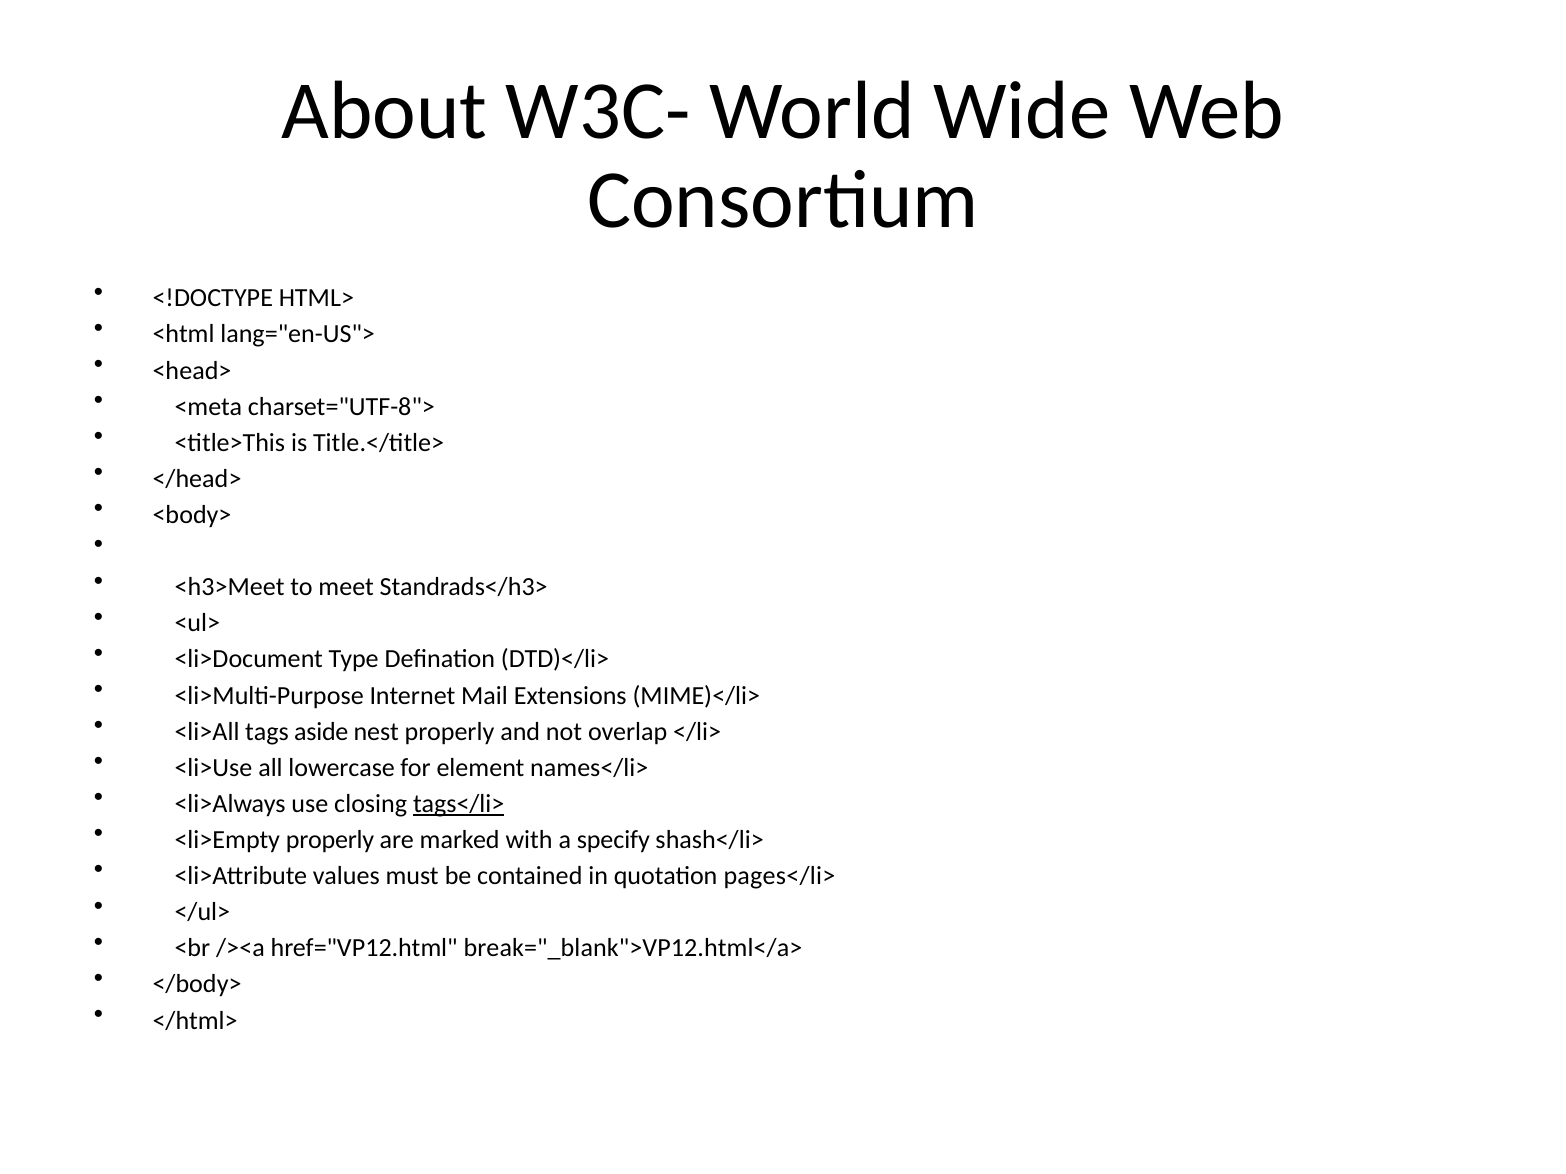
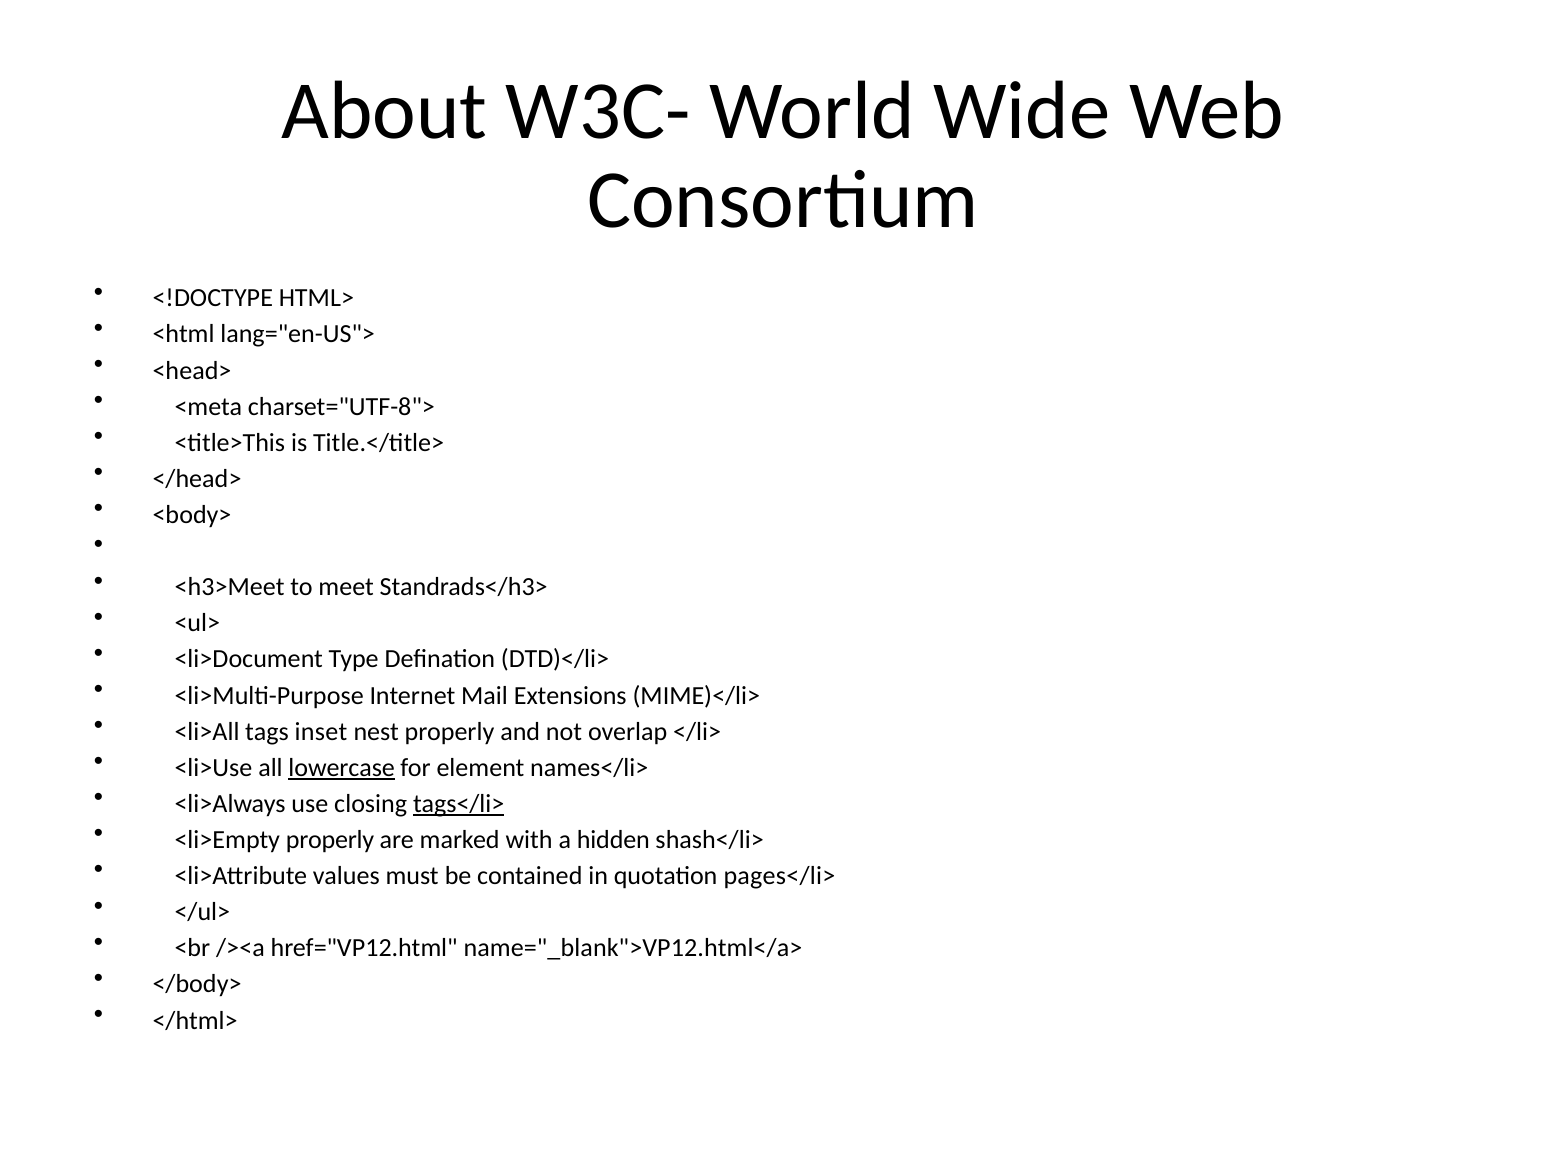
aside: aside -> inset (321, 732)
lowercase underline: none -> present (342, 768)
specify: specify -> hidden (613, 840)
break="_blank">VP12.html</a>: break="_blank">VP12.html</a> -> name="_blank">VP12.html</a> (633, 949)
